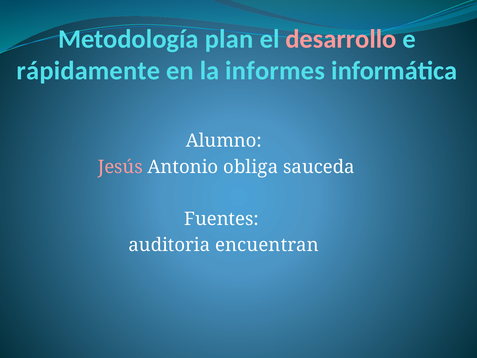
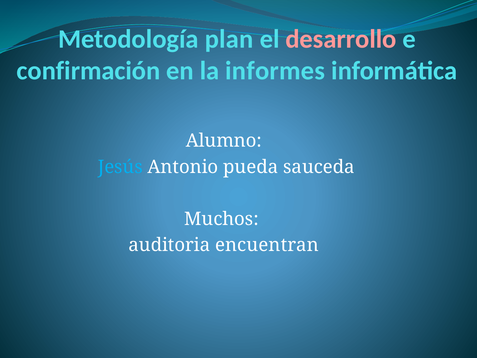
rápidamente: rápidamente -> confirmación (88, 71)
Jesús colour: pink -> light blue (120, 167)
obliga: obliga -> pueda (251, 167)
Fuentes: Fuentes -> Muchos (221, 219)
